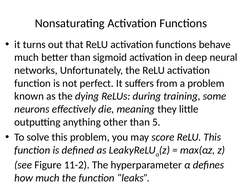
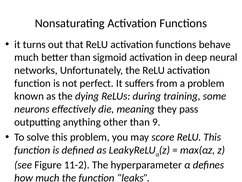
little: little -> pass (189, 109)
5: 5 -> 9 (156, 122)
